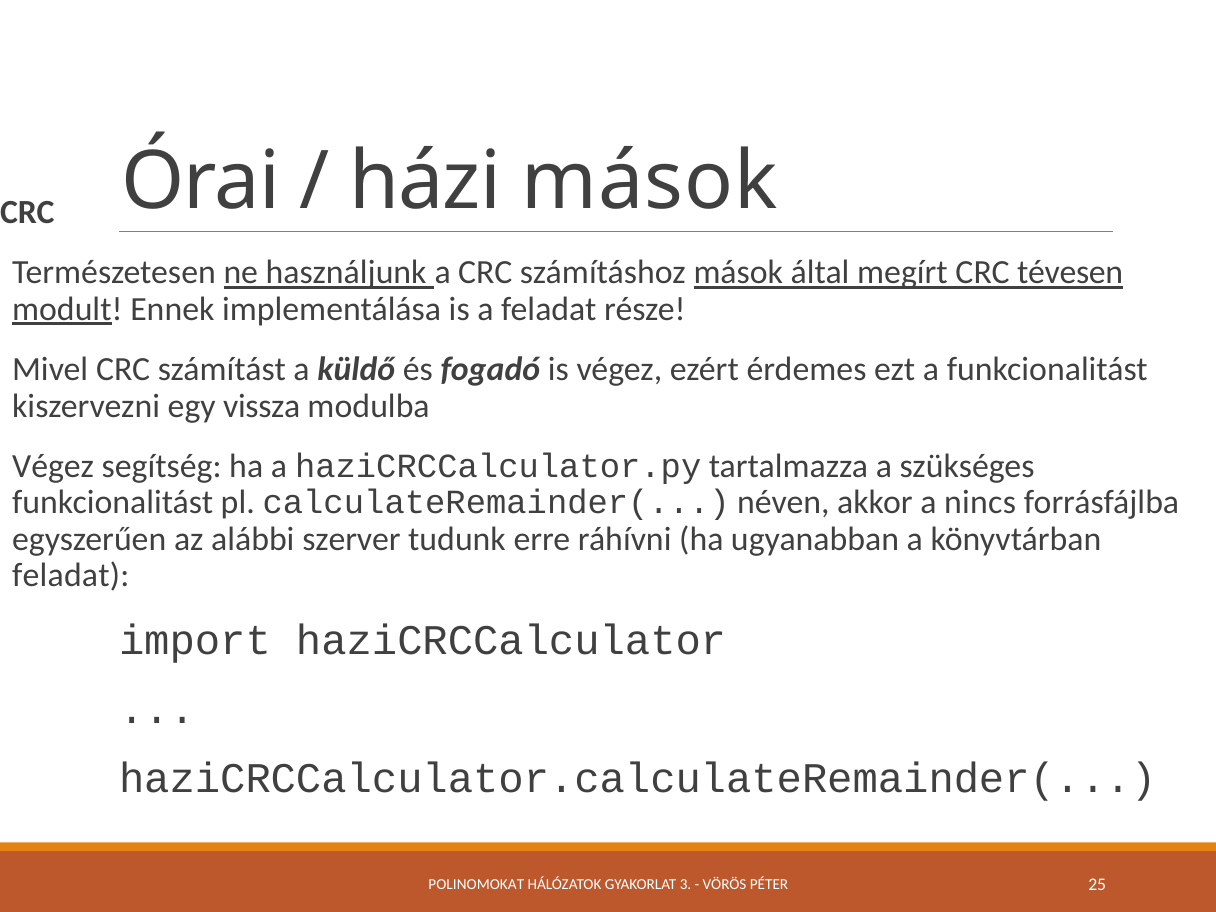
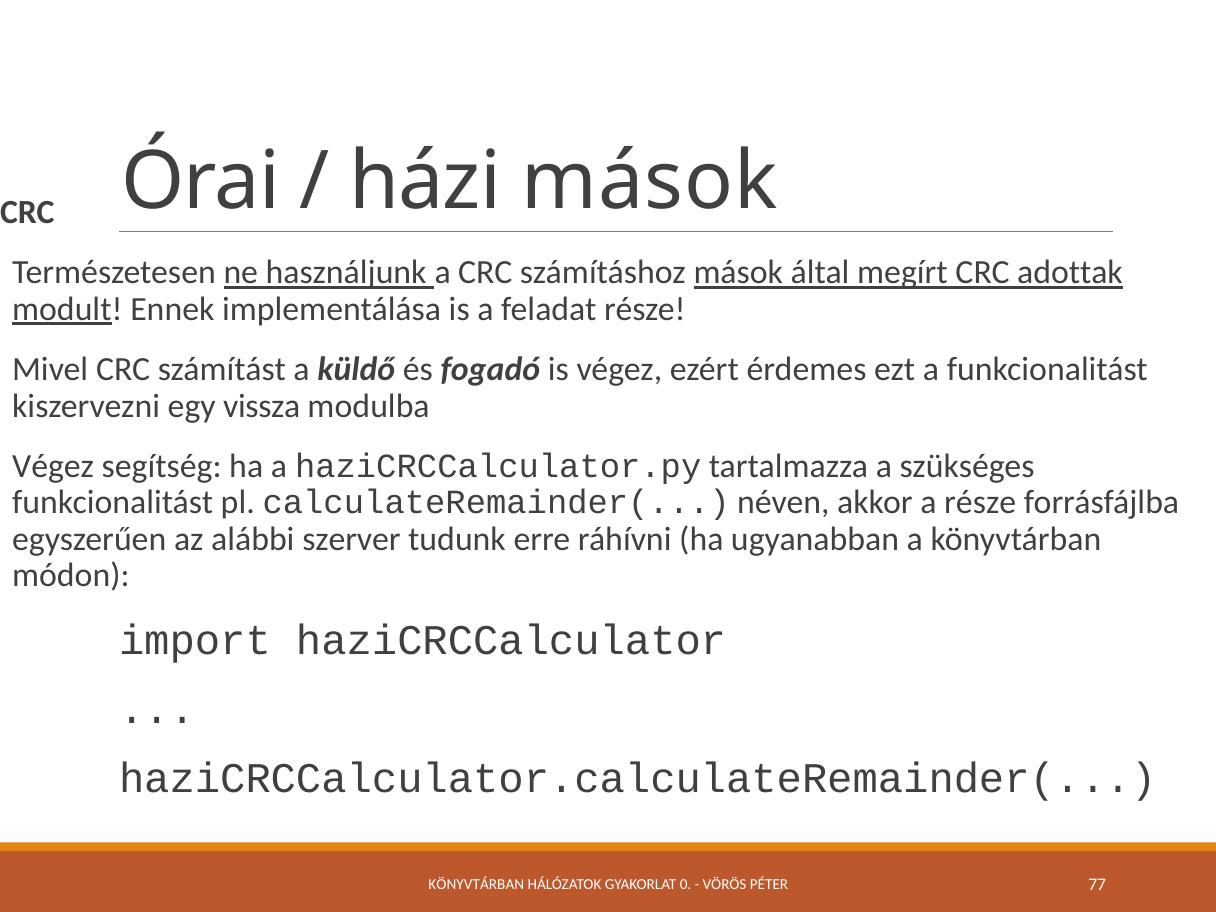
tévesen: tévesen -> adottak (1070, 273)
a nincs: nincs -> része (980, 502)
feladat: feladat -> módon (71, 575)
POLINOMOKAT: POLINOMOKAT -> KÖNYVTÁRBAN (476, 884)
3: 3 -> 0 (686, 884)
25: 25 -> 77 (1097, 884)
